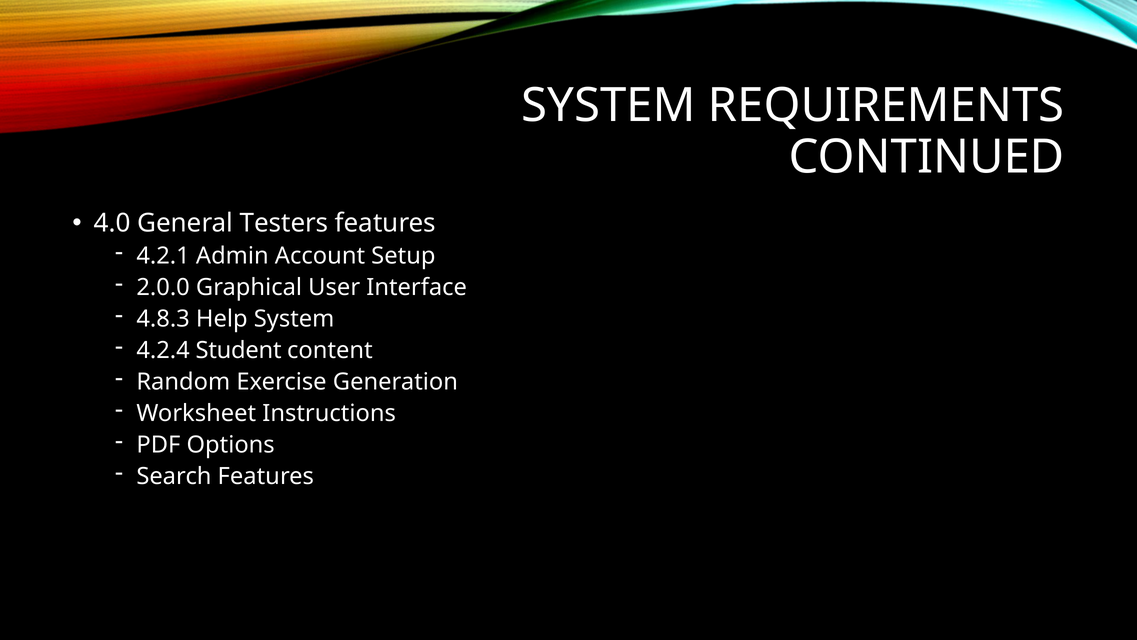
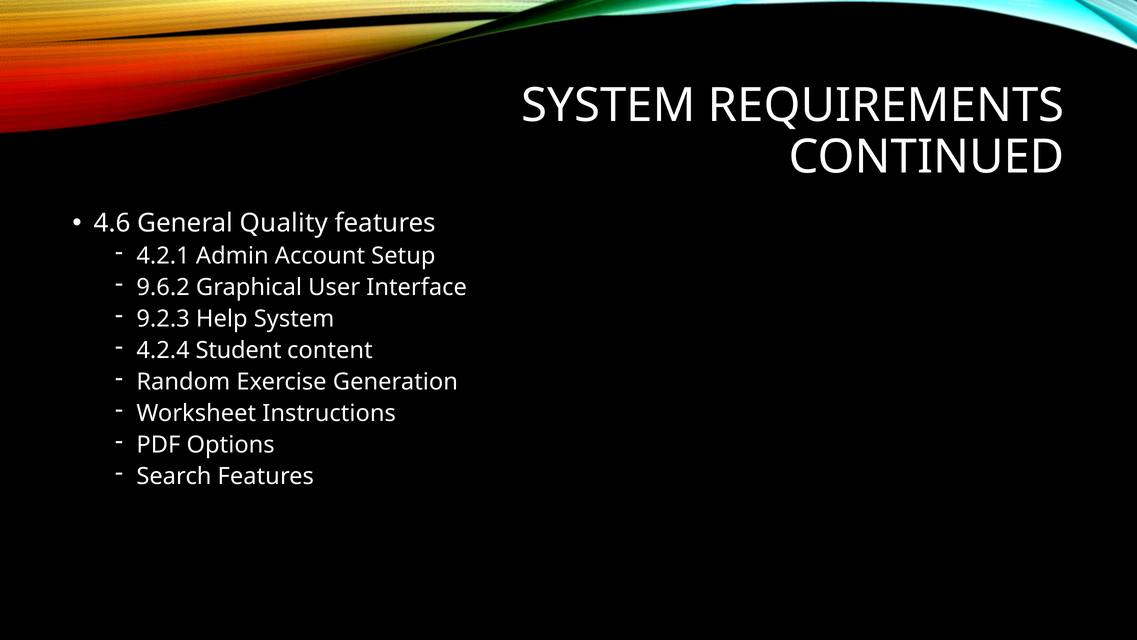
4.0: 4.0 -> 4.6 (112, 223)
Testers: Testers -> Quality (284, 223)
2.0.0: 2.0.0 -> 9.6.2 (163, 287)
4.8.3: 4.8.3 -> 9.2.3 (163, 319)
